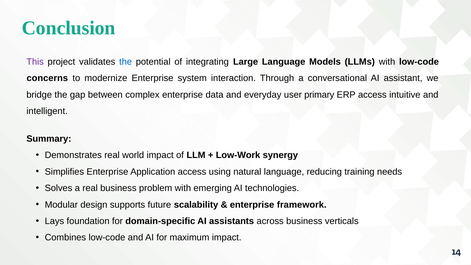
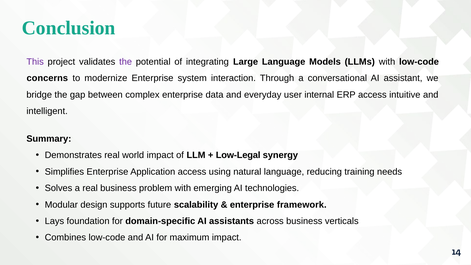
the colour: blue -> purple (126, 62)
primary: primary -> internal (319, 95)
Low-Work: Low-Work -> Low-Legal (238, 155)
